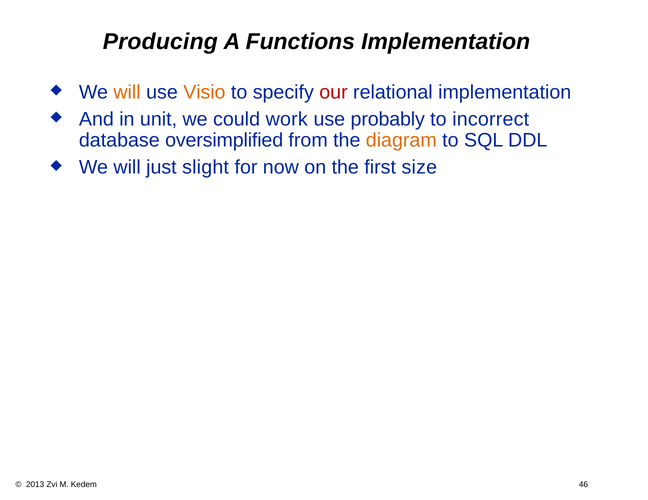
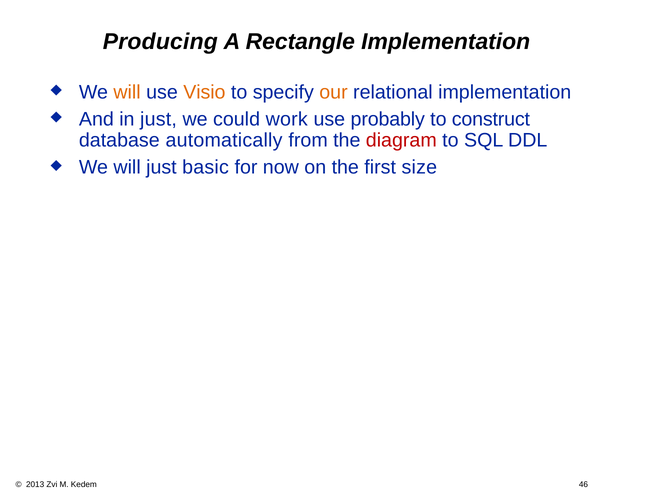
Functions: Functions -> Rectangle (300, 42)
our colour: red -> orange (334, 92)
in unit: unit -> just (158, 119)
incorrect: incorrect -> construct (491, 119)
oversimplified: oversimplified -> automatically (224, 141)
diagram colour: orange -> red (401, 141)
slight: slight -> basic (206, 168)
